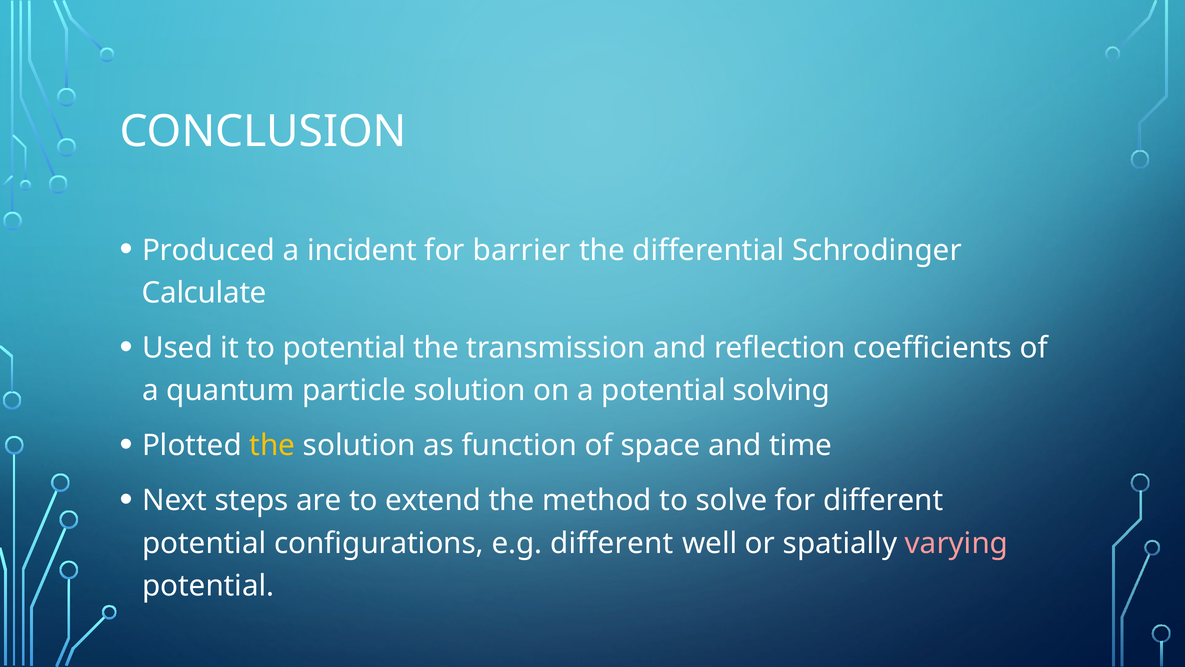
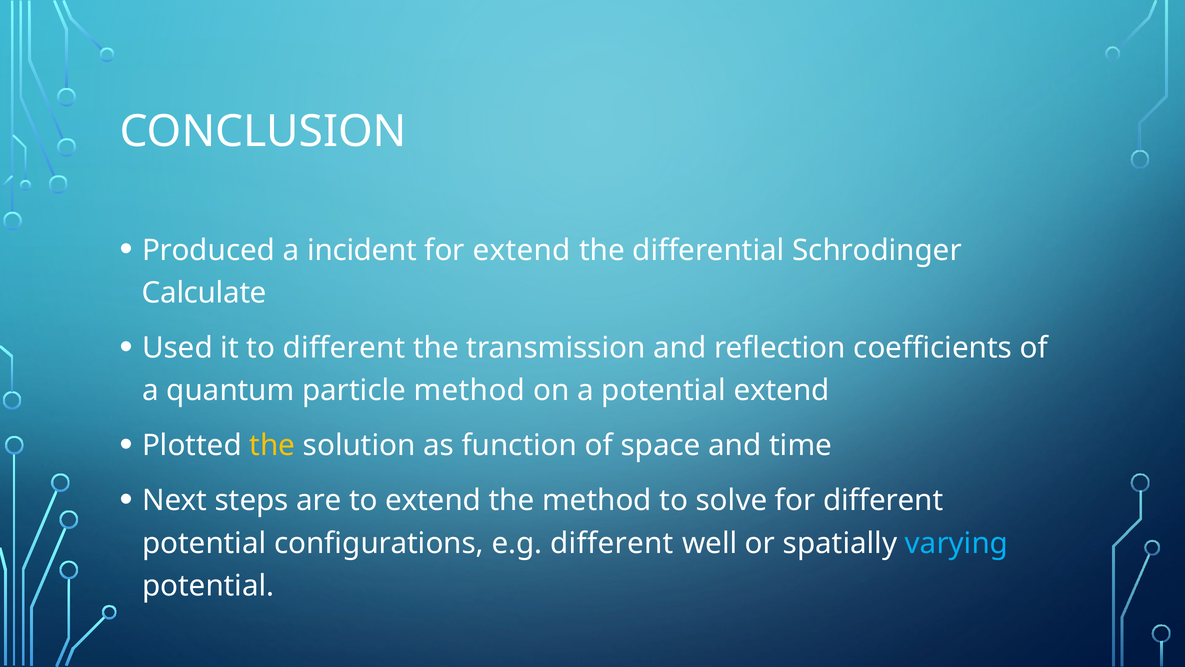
for barrier: barrier -> extend (522, 250)
to potential: potential -> different (344, 348)
particle solution: solution -> method (469, 390)
potential solving: solving -> extend (781, 390)
varying colour: pink -> light blue (957, 543)
